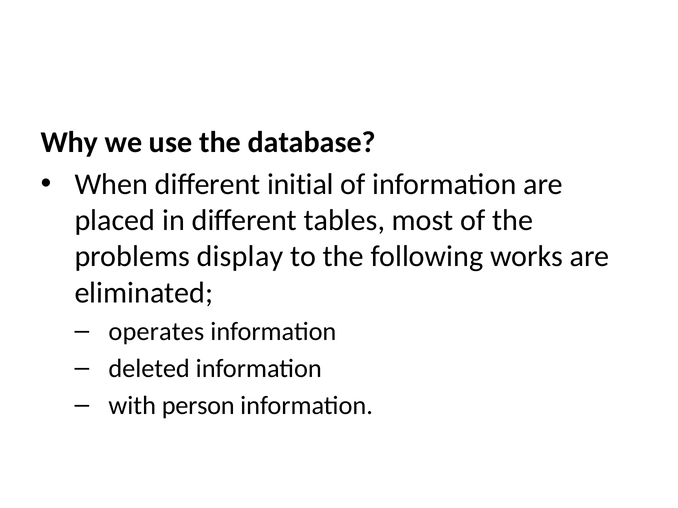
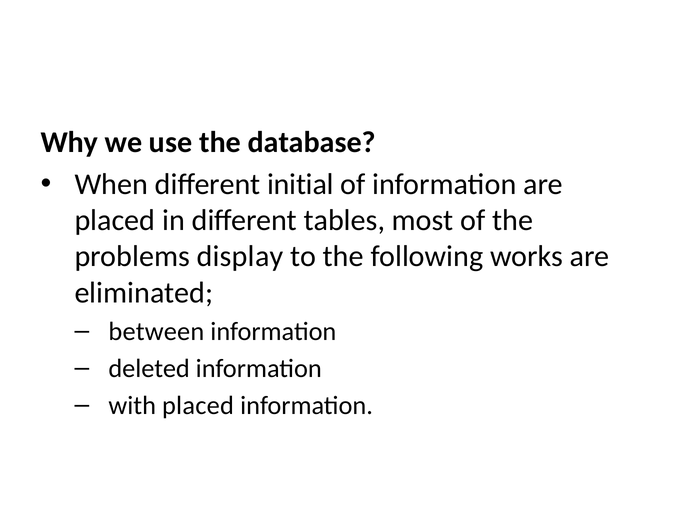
operates: operates -> between (156, 332)
with person: person -> placed (198, 406)
